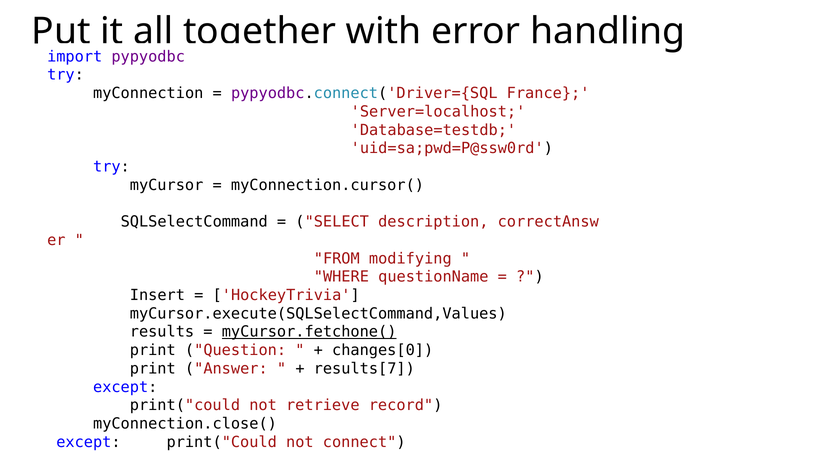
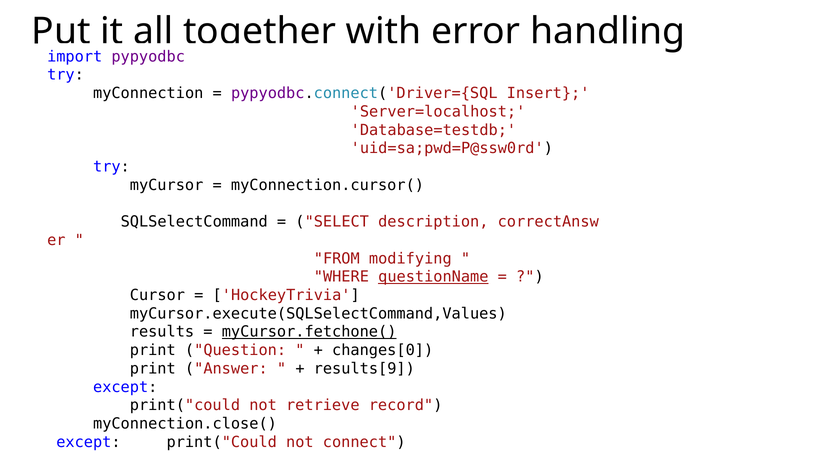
France: France -> Insert (548, 93)
questionName underline: none -> present (433, 276)
Insert: Insert -> Cursor (157, 295)
results[7: results[7 -> results[9 (364, 368)
